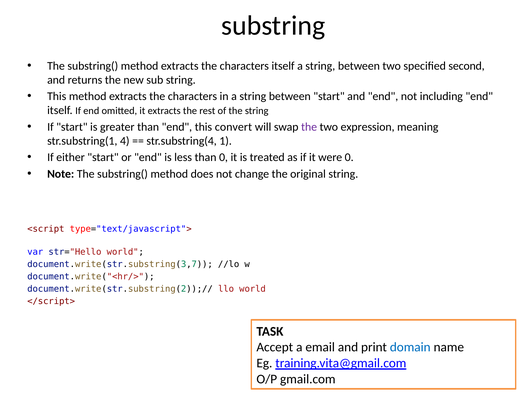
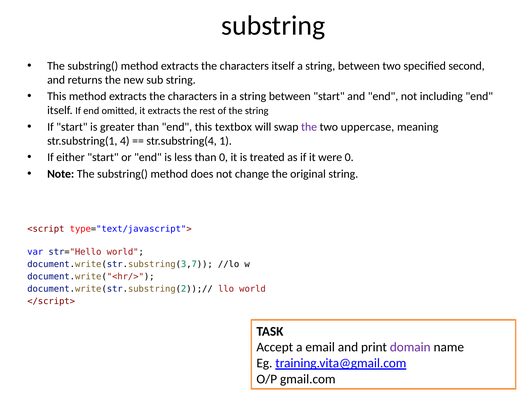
convert: convert -> textbox (233, 127)
expression: expression -> uppercase (368, 127)
domain colour: blue -> purple (410, 347)
